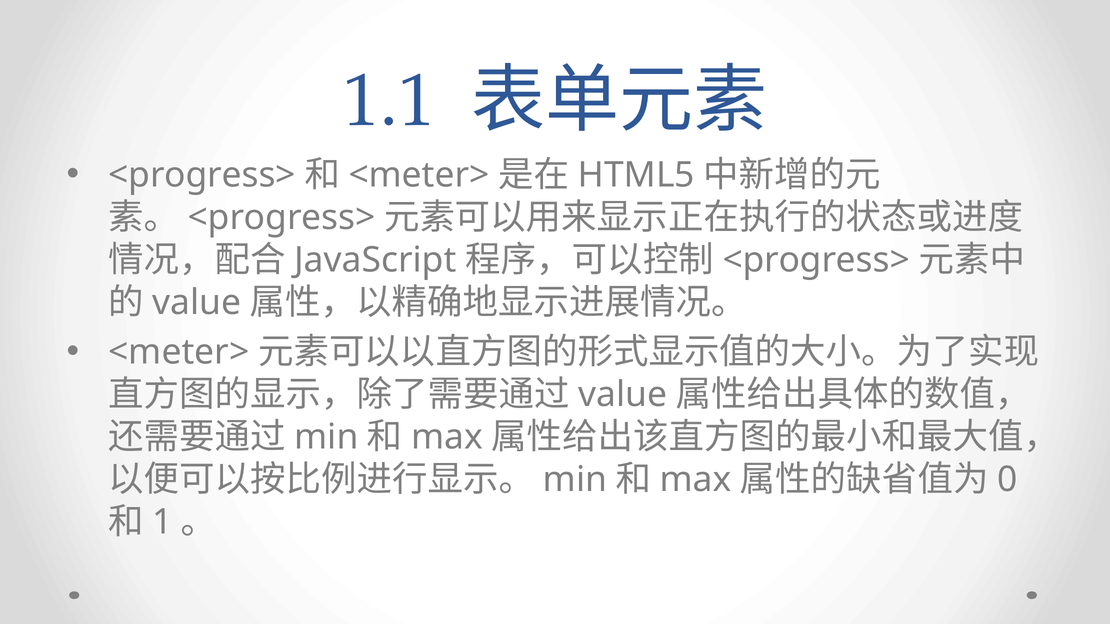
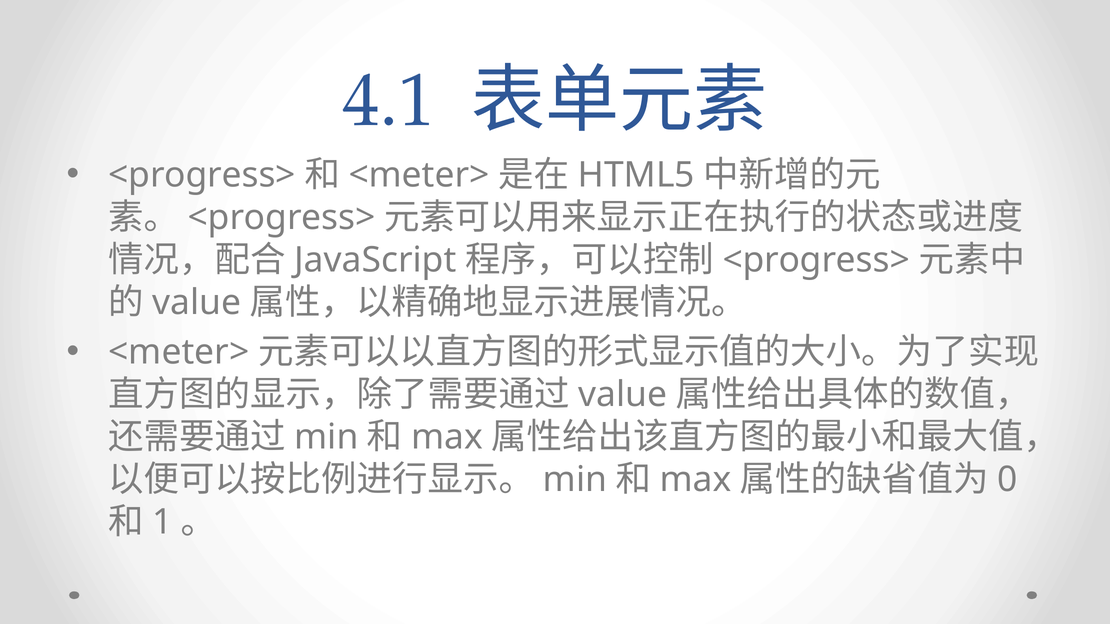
1.1: 1.1 -> 4.1 (389, 101)
